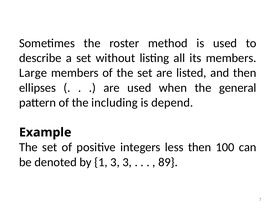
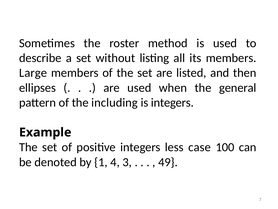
is depend: depend -> integers (172, 102)
less then: then -> case (200, 147)
1 3: 3 -> 4 (115, 162)
89: 89 -> 49 (168, 162)
